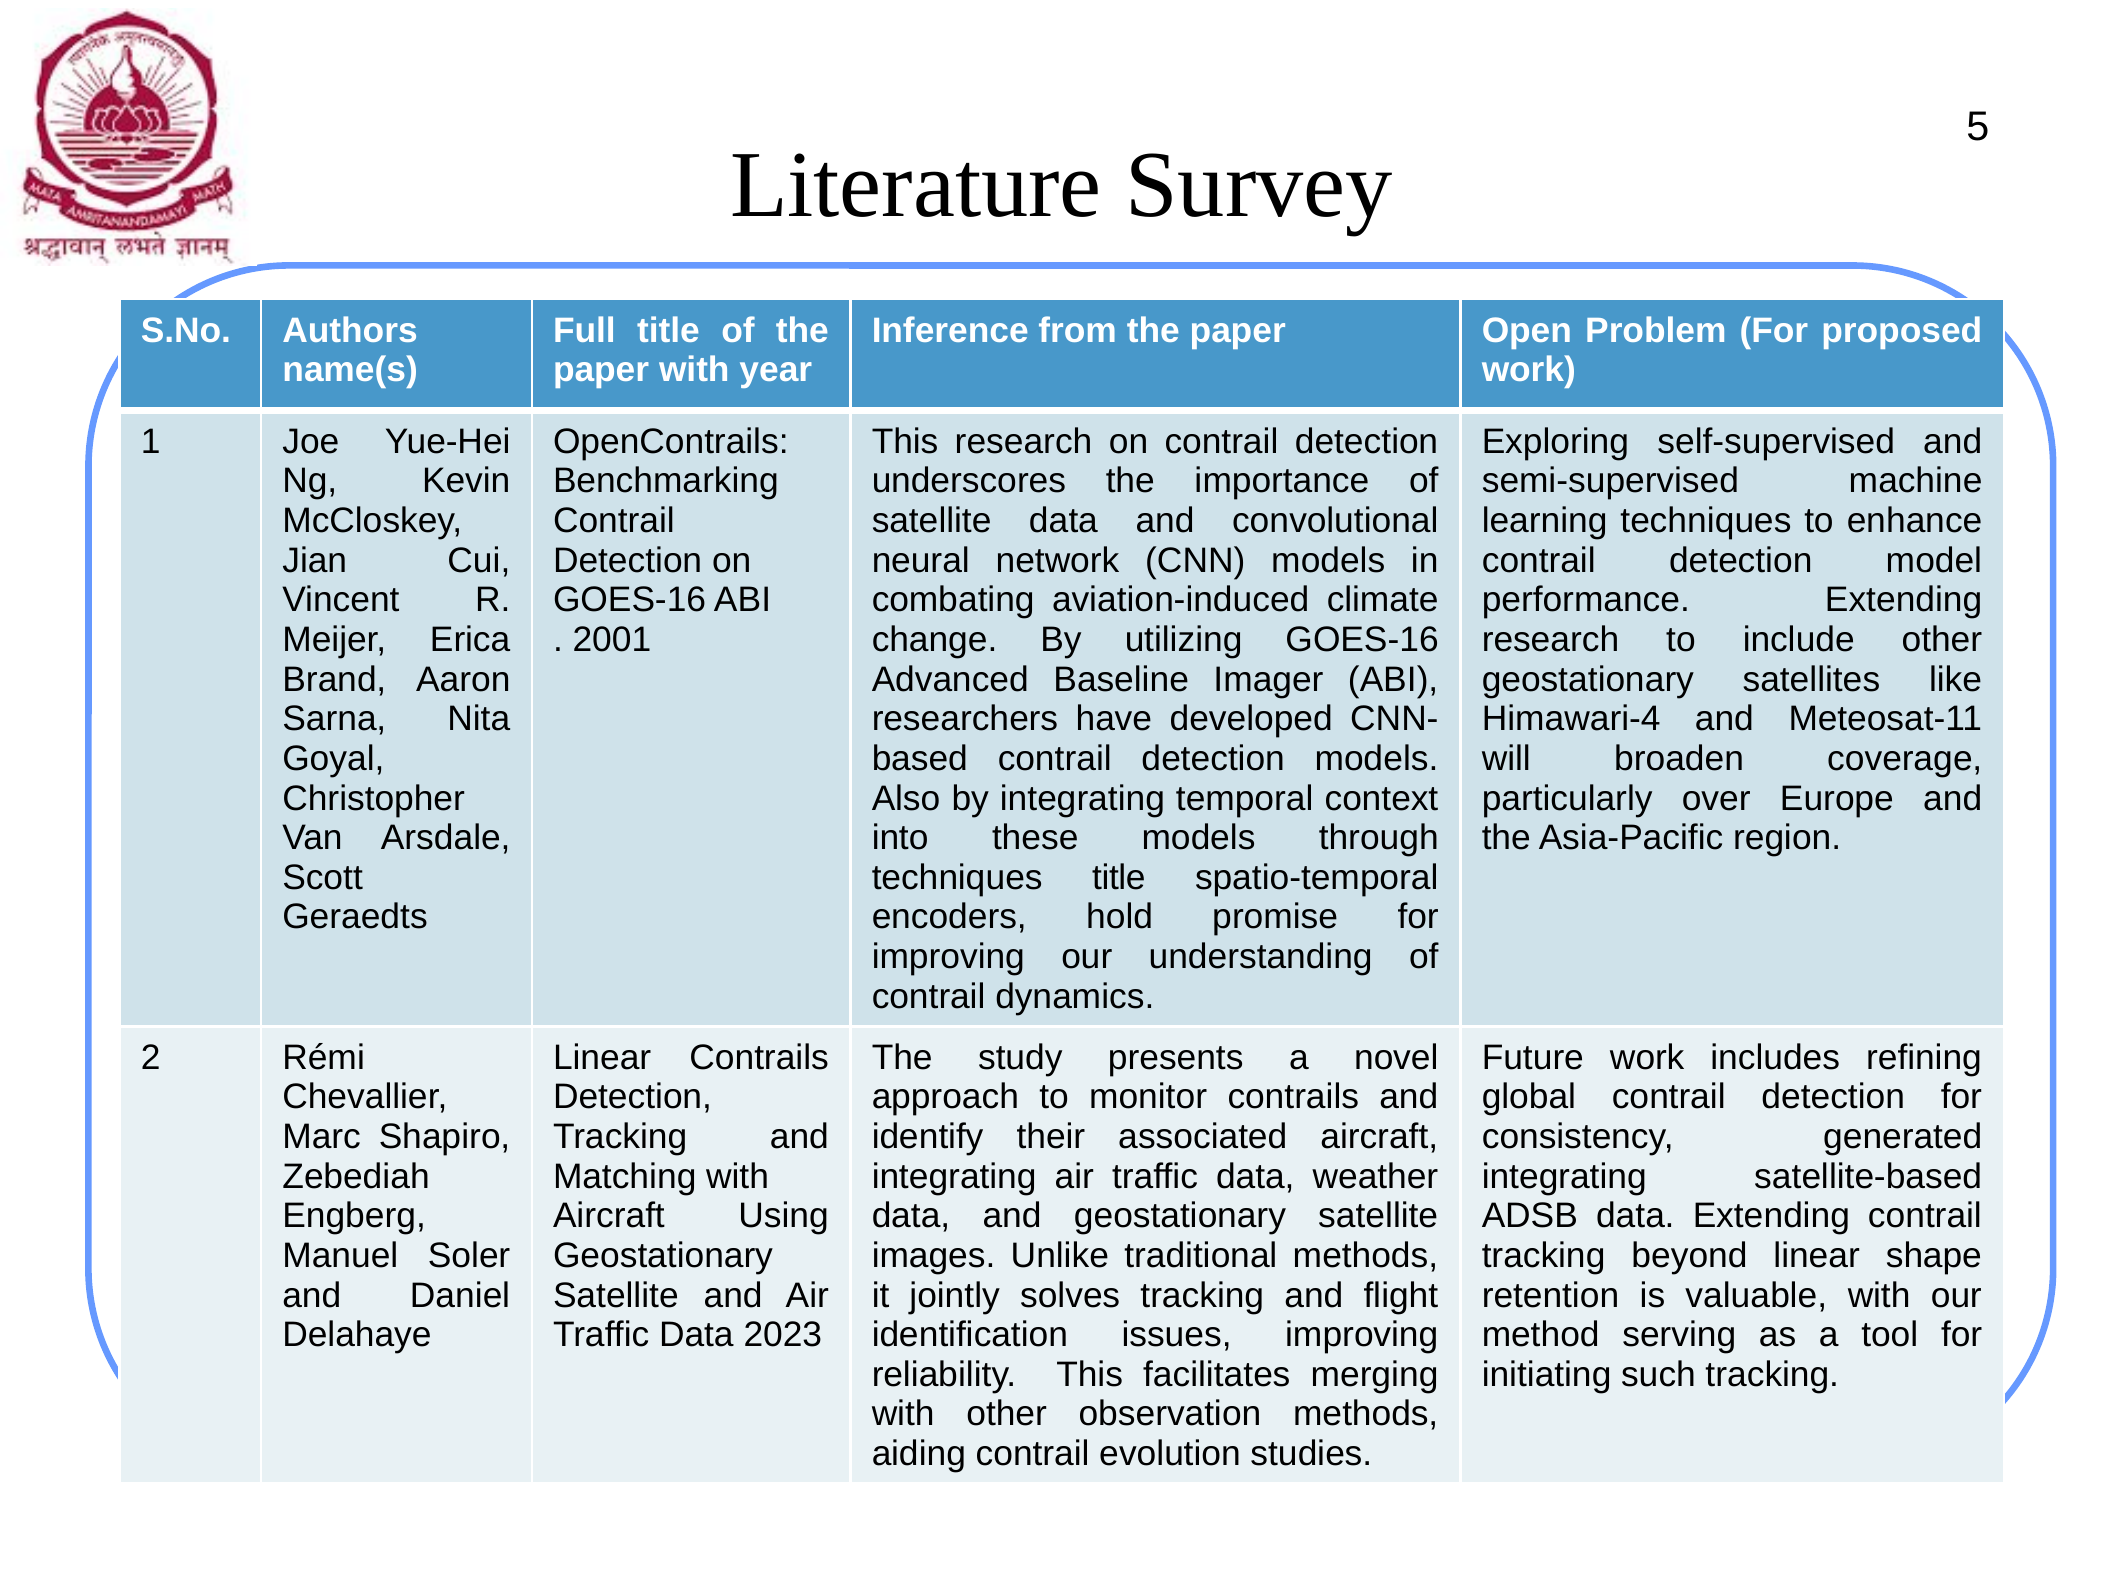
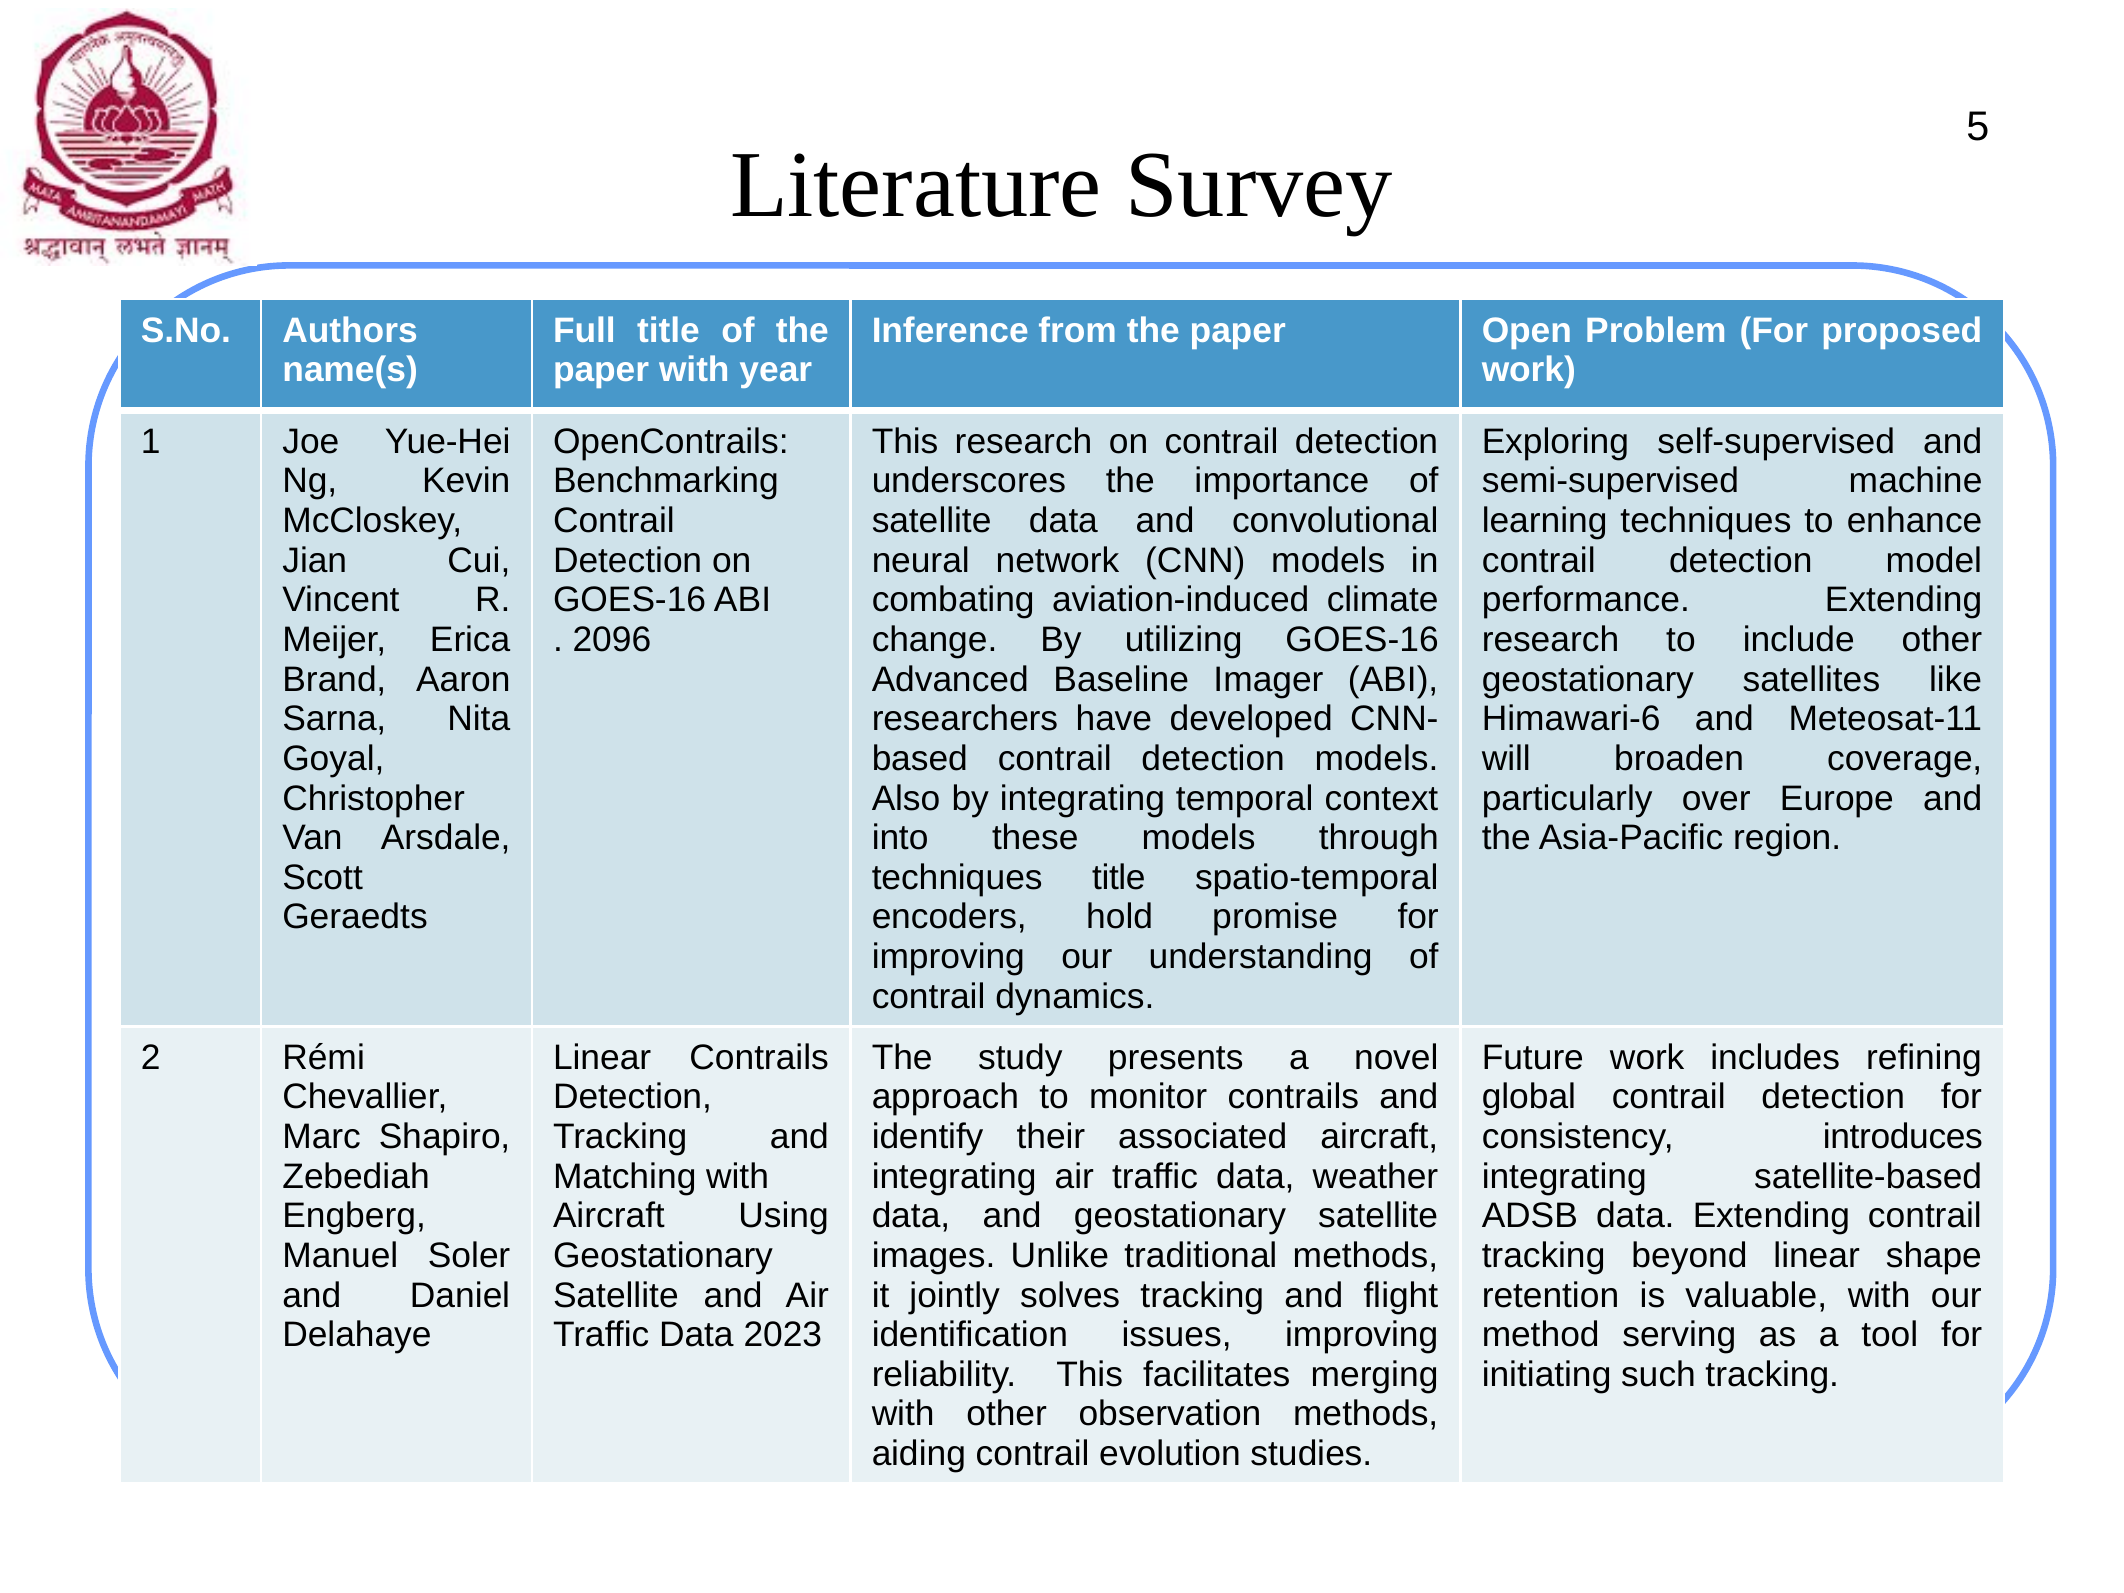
2001: 2001 -> 2096 (612, 640)
Himawari-4: Himawari-4 -> Himawari-6 (1571, 719)
generated: generated -> introduces (1903, 1137)
